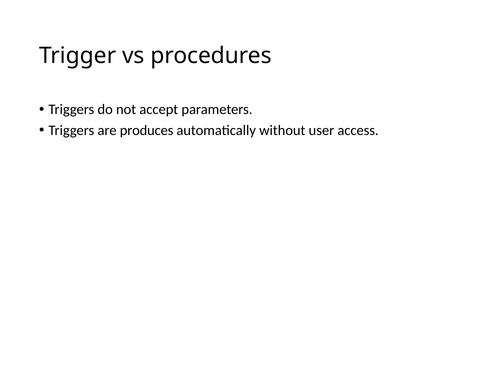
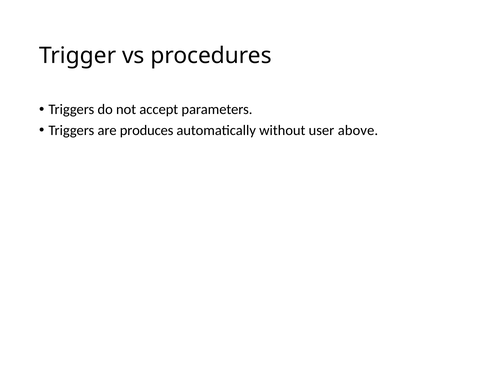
access: access -> above (358, 130)
